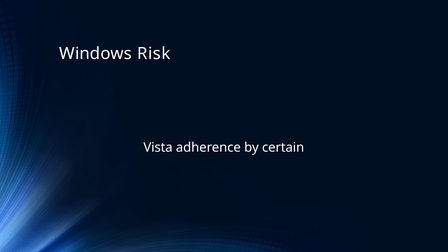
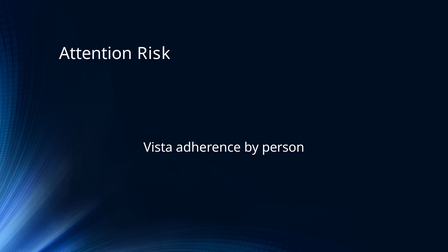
Windows: Windows -> Attention (96, 54)
certain: certain -> person (283, 148)
